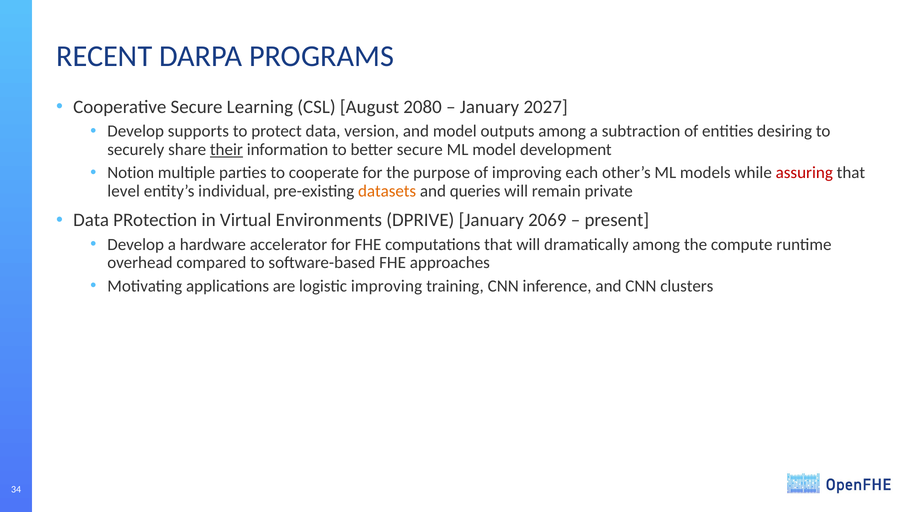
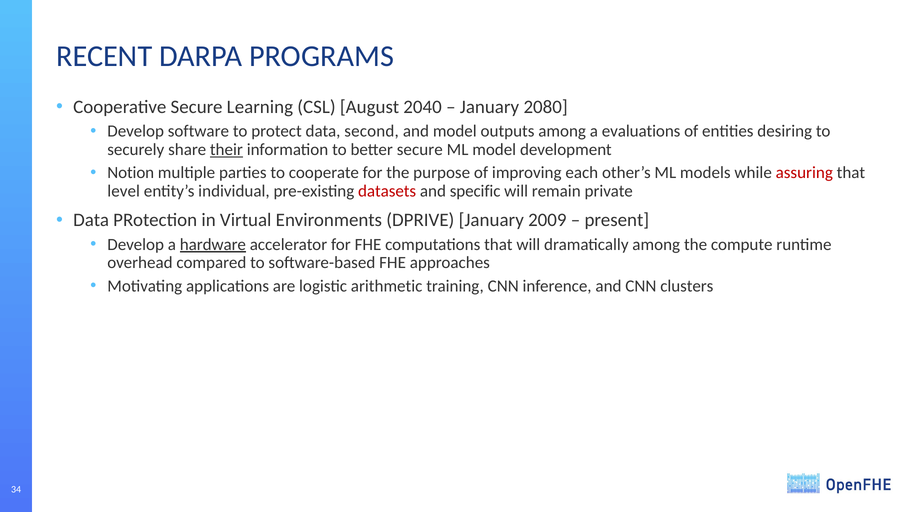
2080: 2080 -> 2040 (423, 107)
2027: 2027 -> 2080 (546, 107)
supports: supports -> software (198, 131)
version: version -> second (372, 131)
subtraction: subtraction -> evaluations (641, 131)
datasets colour: orange -> red (387, 191)
queries: queries -> specific (475, 191)
2069: 2069 -> 2009 (547, 220)
hardware underline: none -> present (213, 244)
logistic improving: improving -> arithmetic (387, 286)
